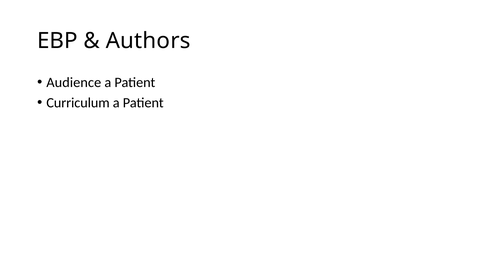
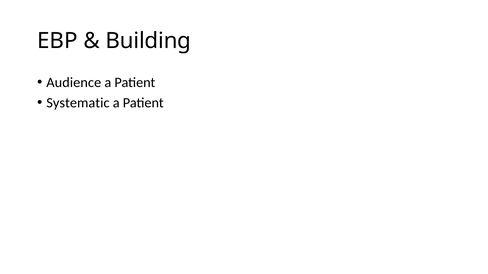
Authors: Authors -> Building (148, 41)
Curriculum: Curriculum -> Systematic (78, 103)
